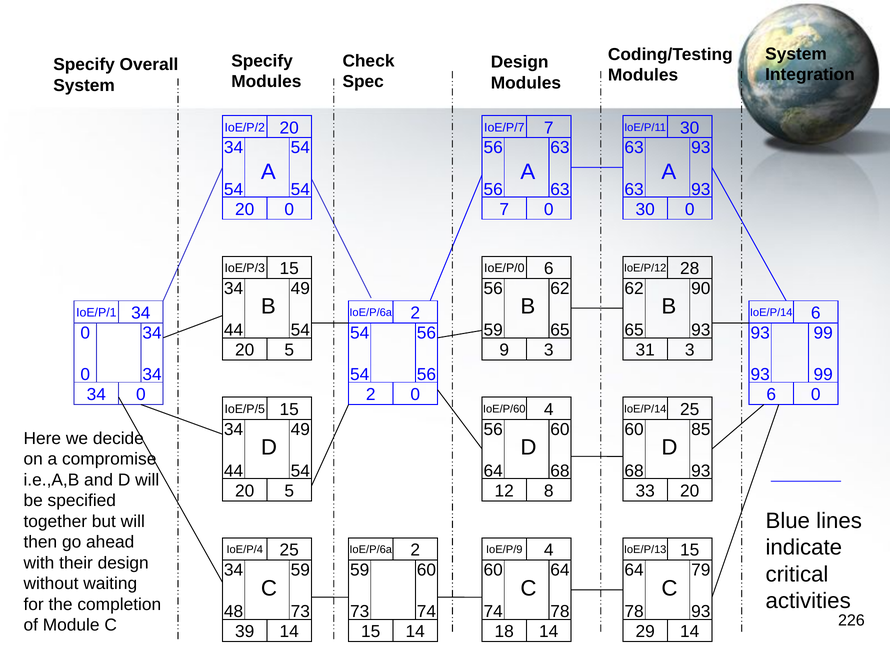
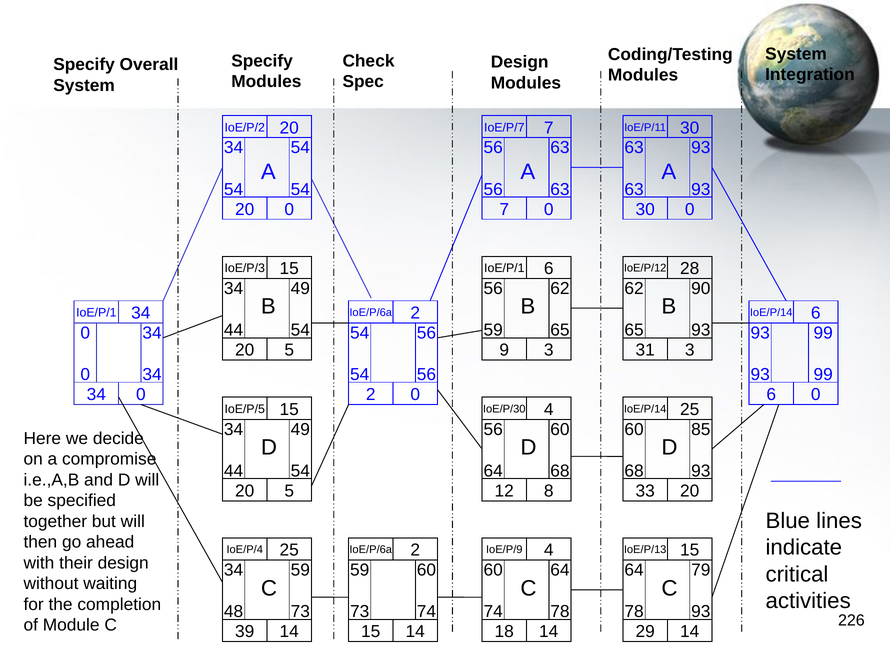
IoE/P/0: IoE/P/0 -> IoE/P/1 (504, 268)
IoE/P/60: IoE/P/60 -> IoE/P/30 (504, 409)
